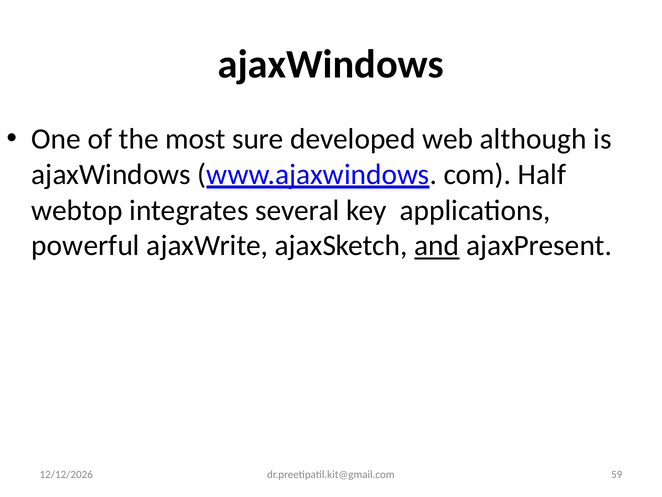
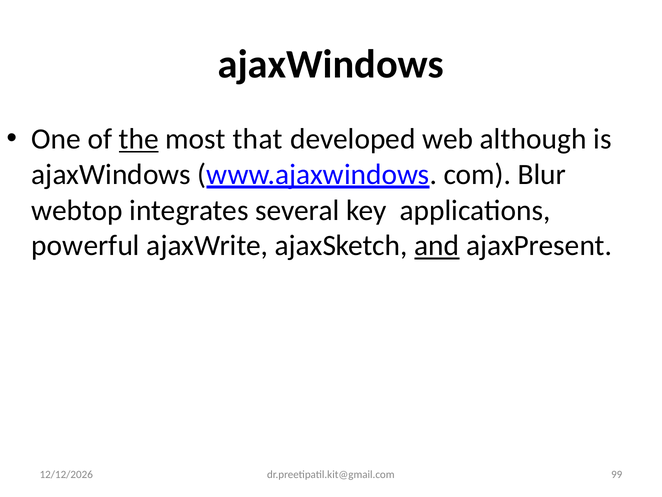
the underline: none -> present (139, 139)
sure: sure -> that (258, 139)
Half: Half -> Blur (542, 174)
59: 59 -> 99 (617, 474)
